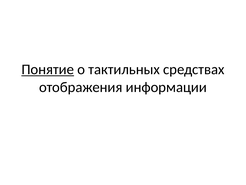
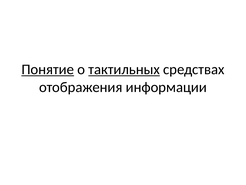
тактильных underline: none -> present (124, 69)
